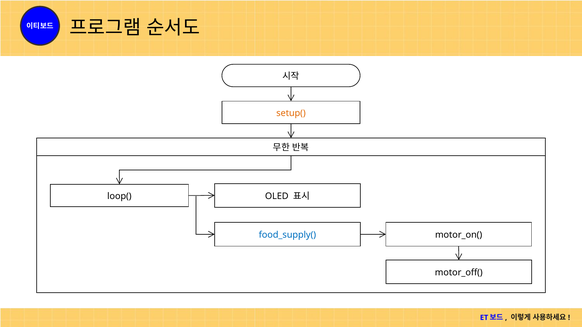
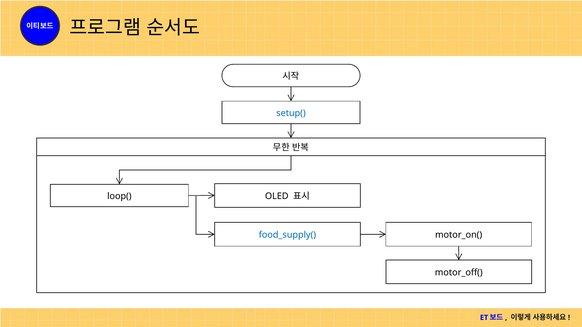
setup( colour: orange -> blue (291, 113)
